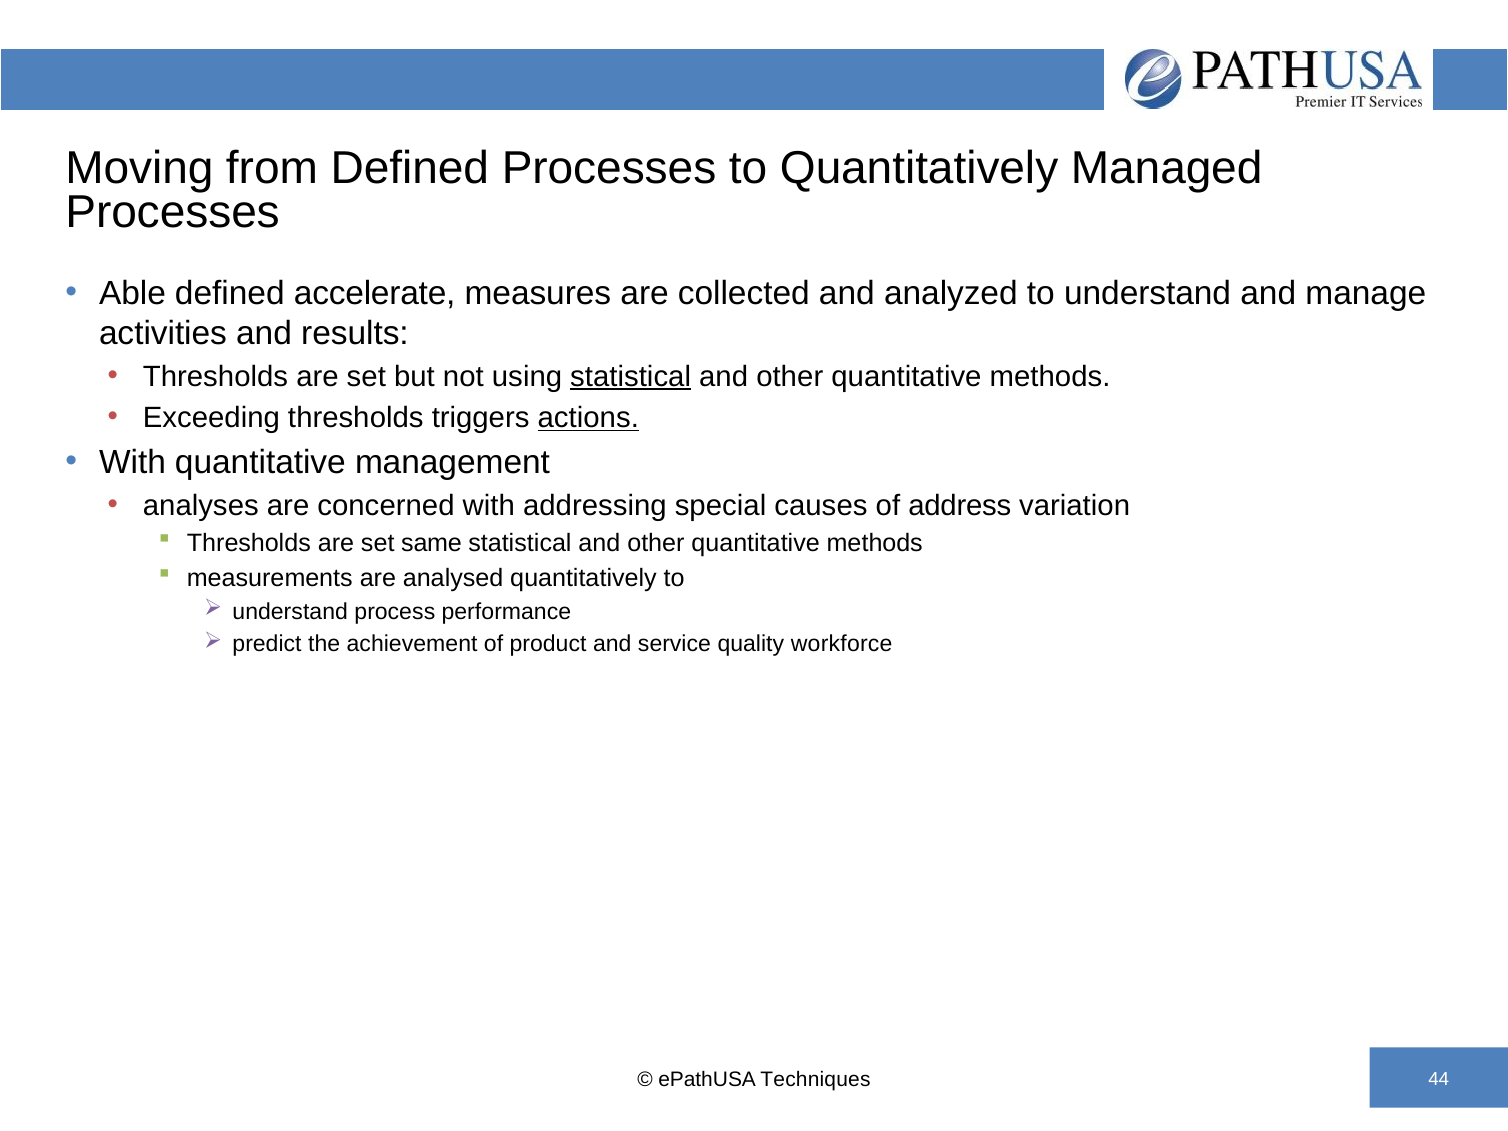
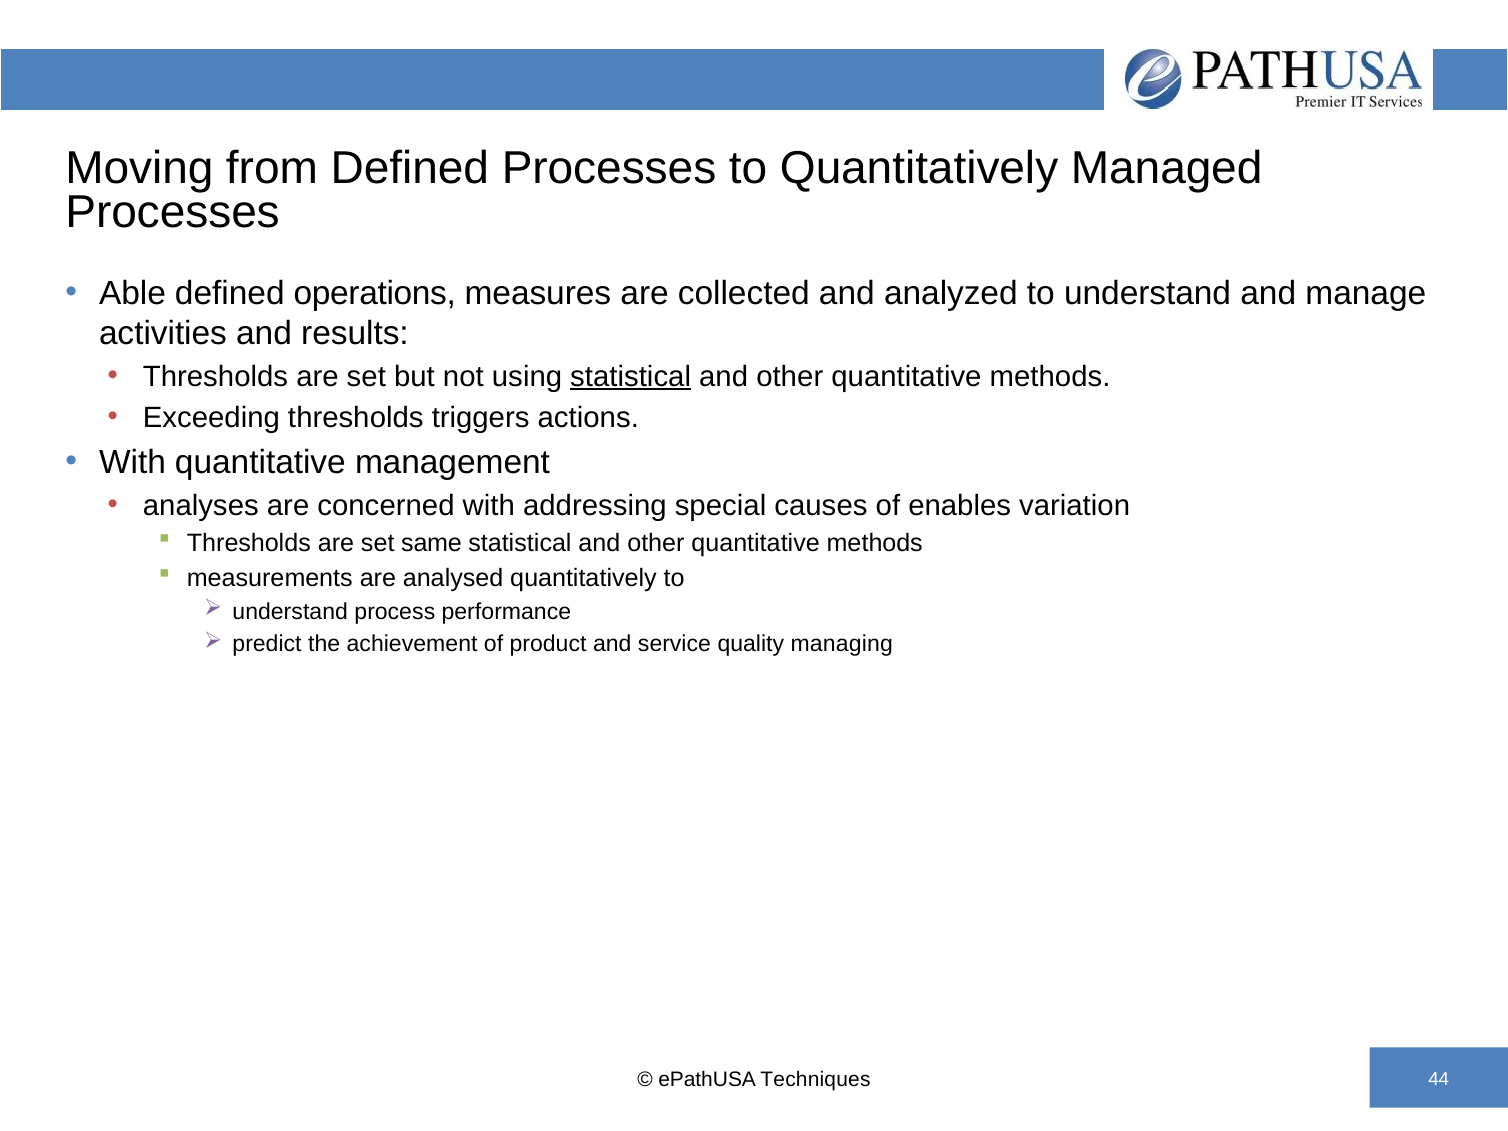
accelerate: accelerate -> operations (375, 293)
actions underline: present -> none (588, 418)
address: address -> enables (960, 506)
workforce: workforce -> managing (842, 644)
